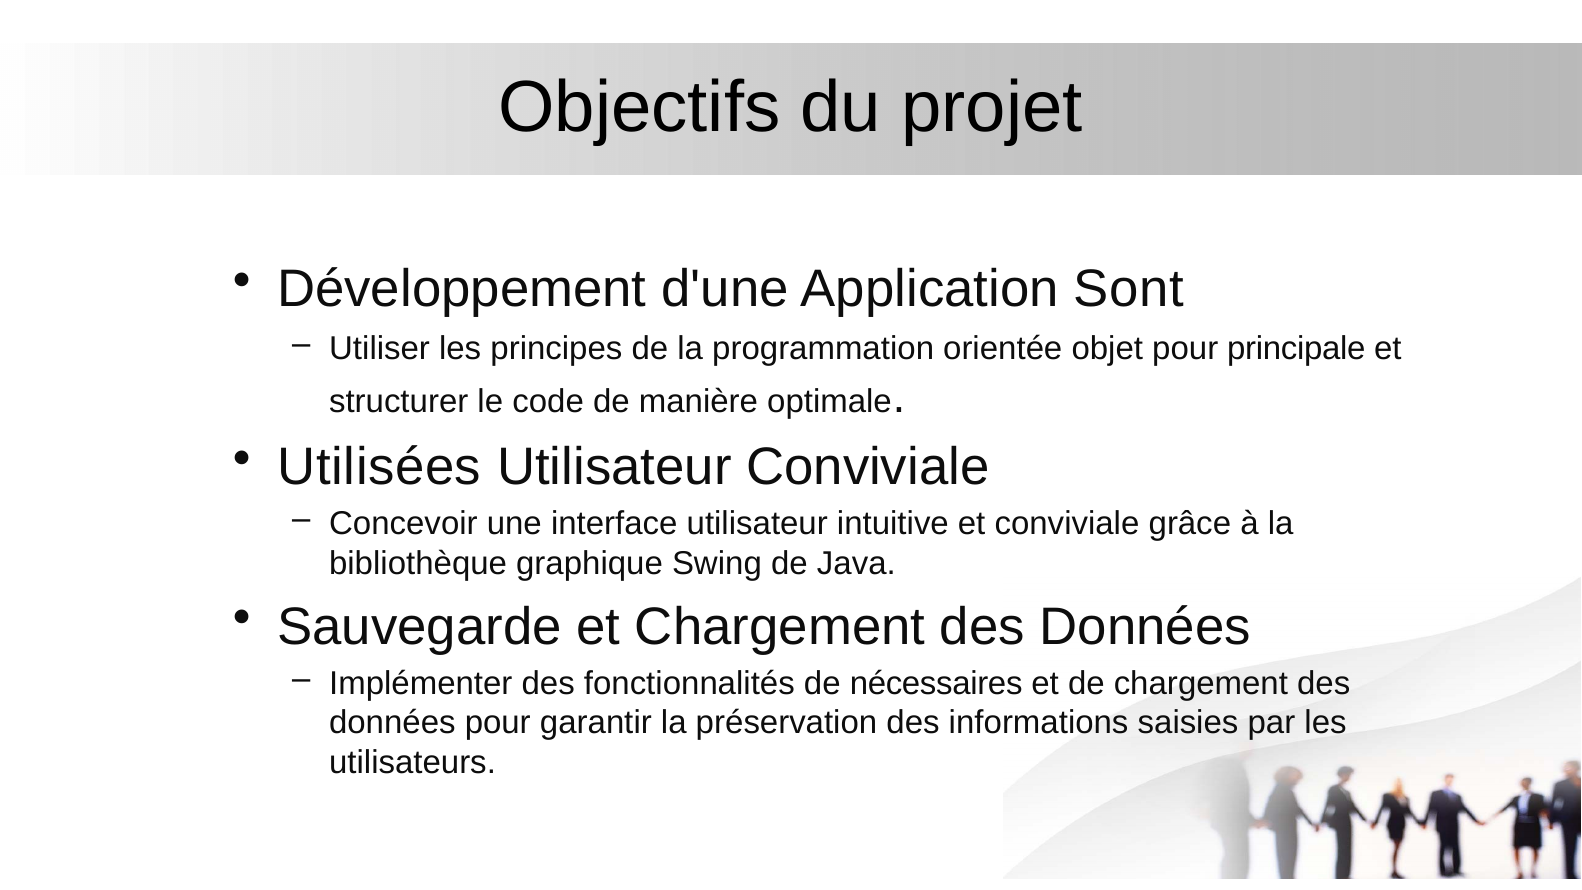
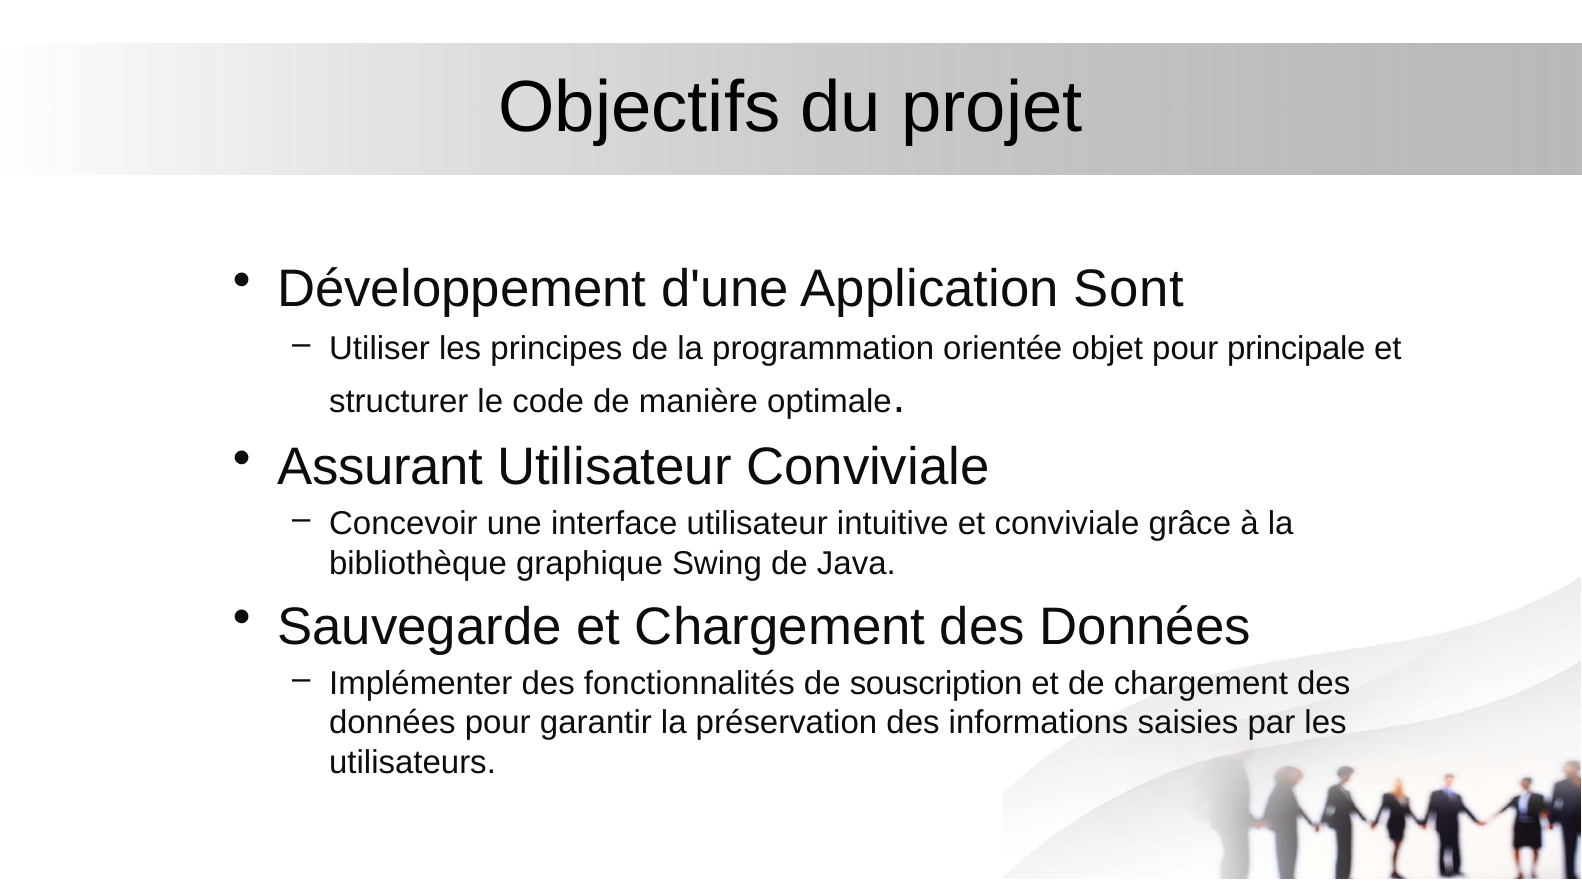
Utilisées: Utilisées -> Assurant (380, 467)
nécessaires: nécessaires -> souscription (936, 683)
